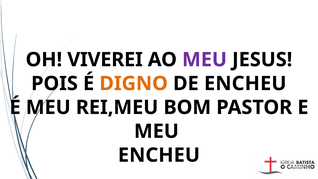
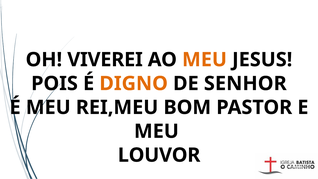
MEU colour: purple -> orange (204, 60)
DE ENCHEU: ENCHEU -> SENHOR (245, 83)
ENCHEU: ENCHEU -> LOUVOR (159, 155)
